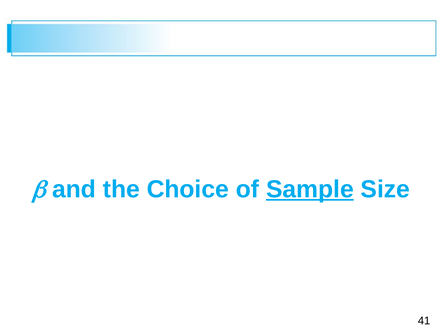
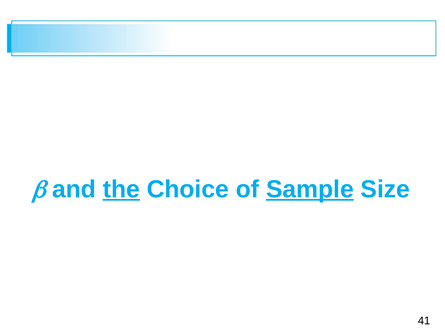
the underline: none -> present (121, 189)
